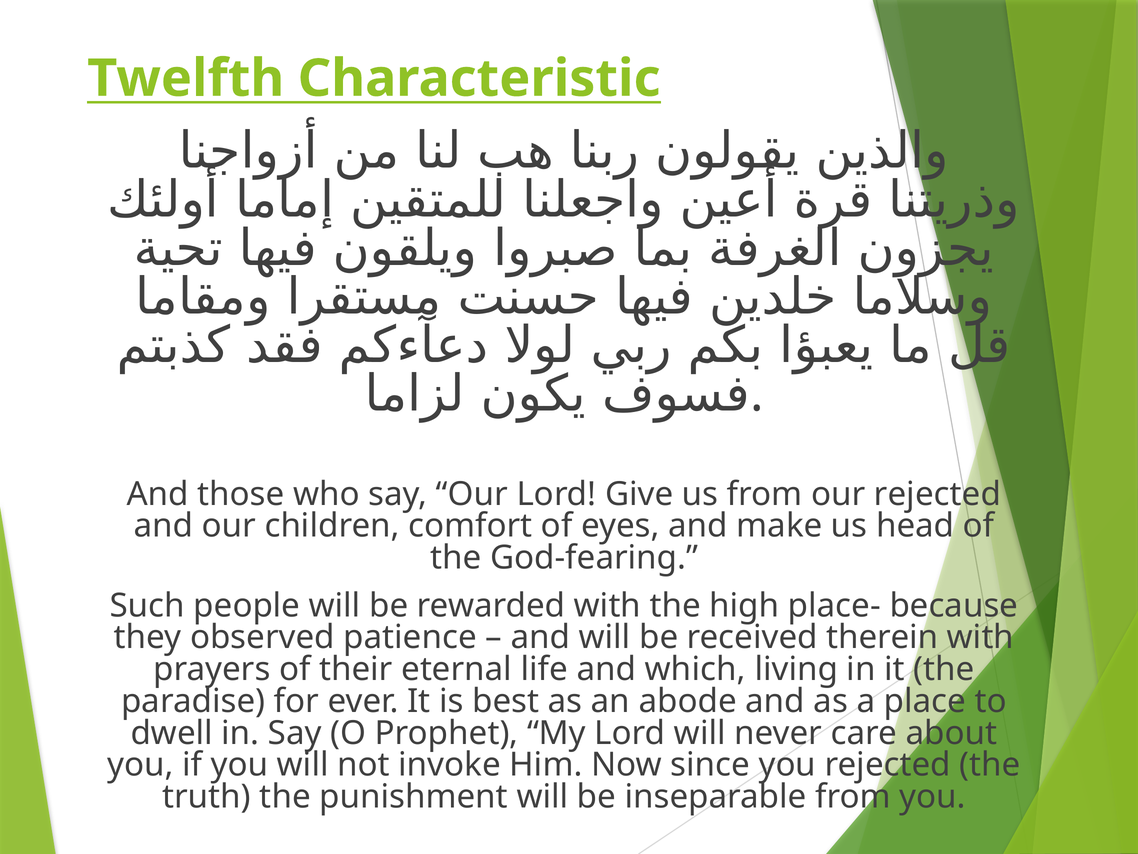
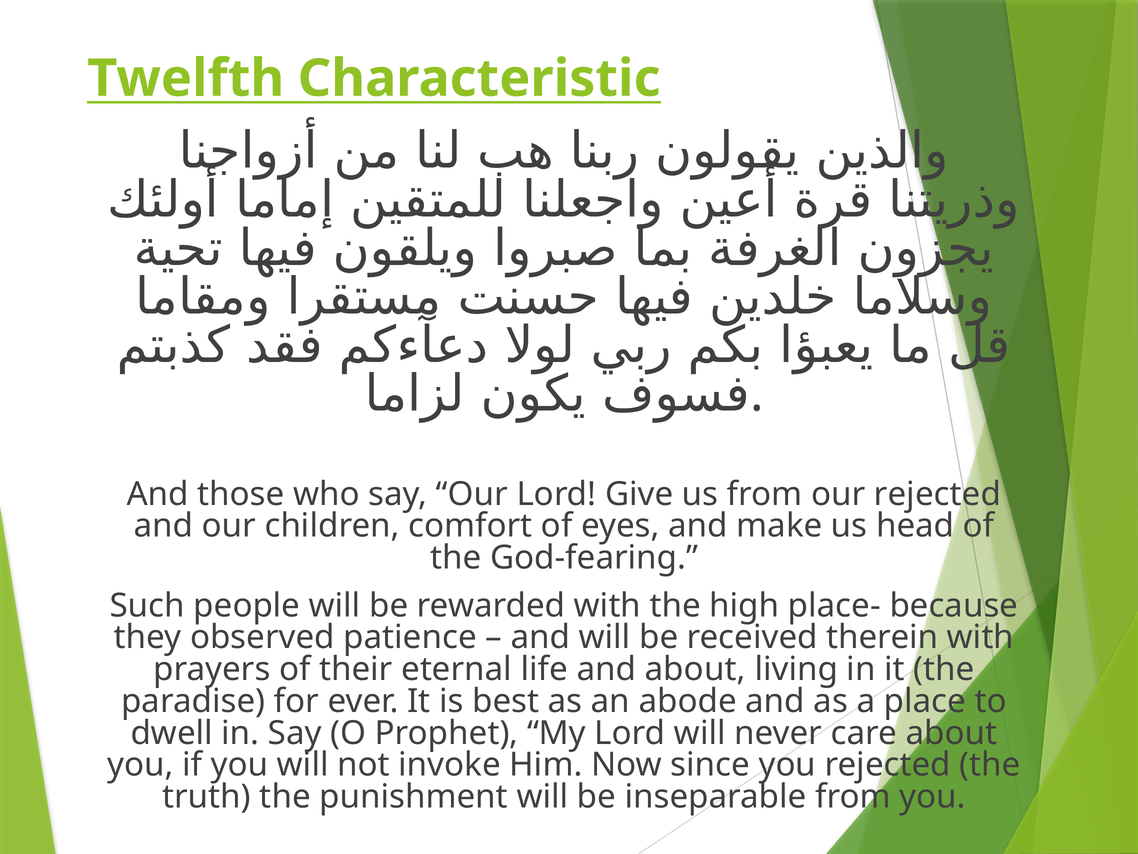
and which: which -> about (695, 669)
